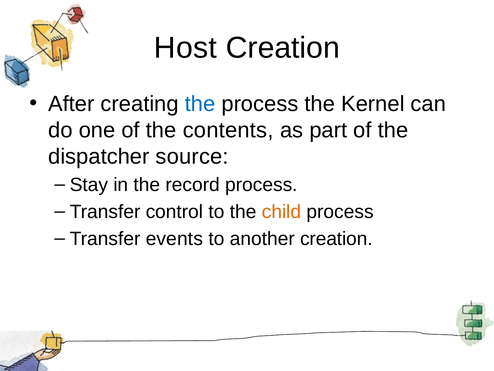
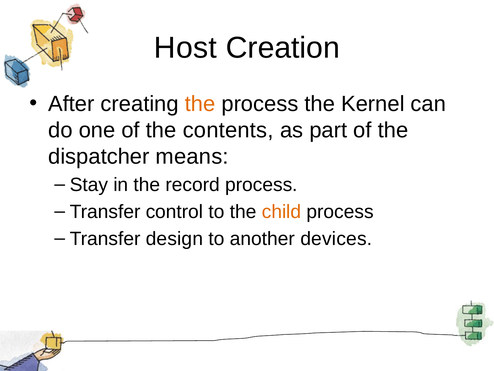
the colour: blue -> orange (200, 104)
source: source -> means (192, 156)
events: events -> design (174, 239)
another creation: creation -> devices (336, 239)
